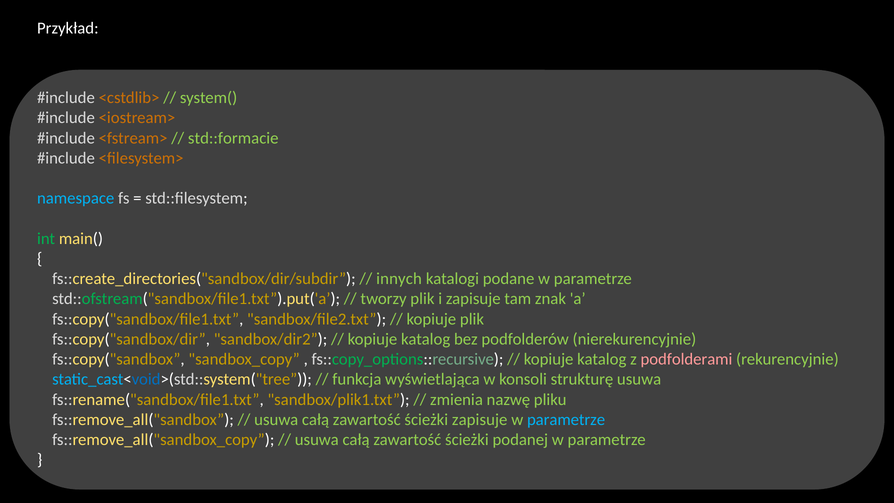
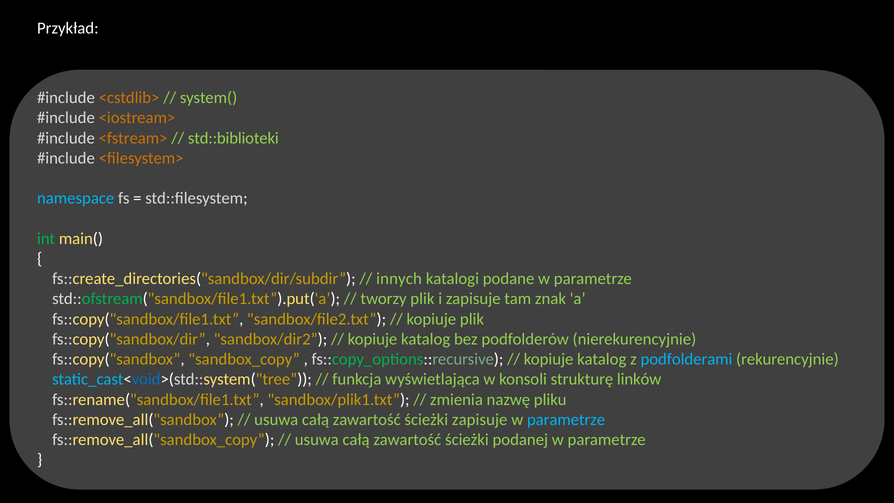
std::formacie: std::formacie -> std::biblioteki (233, 138)
podfolderami colour: pink -> light blue (686, 359)
strukturę usuwa: usuwa -> linków (639, 379)
